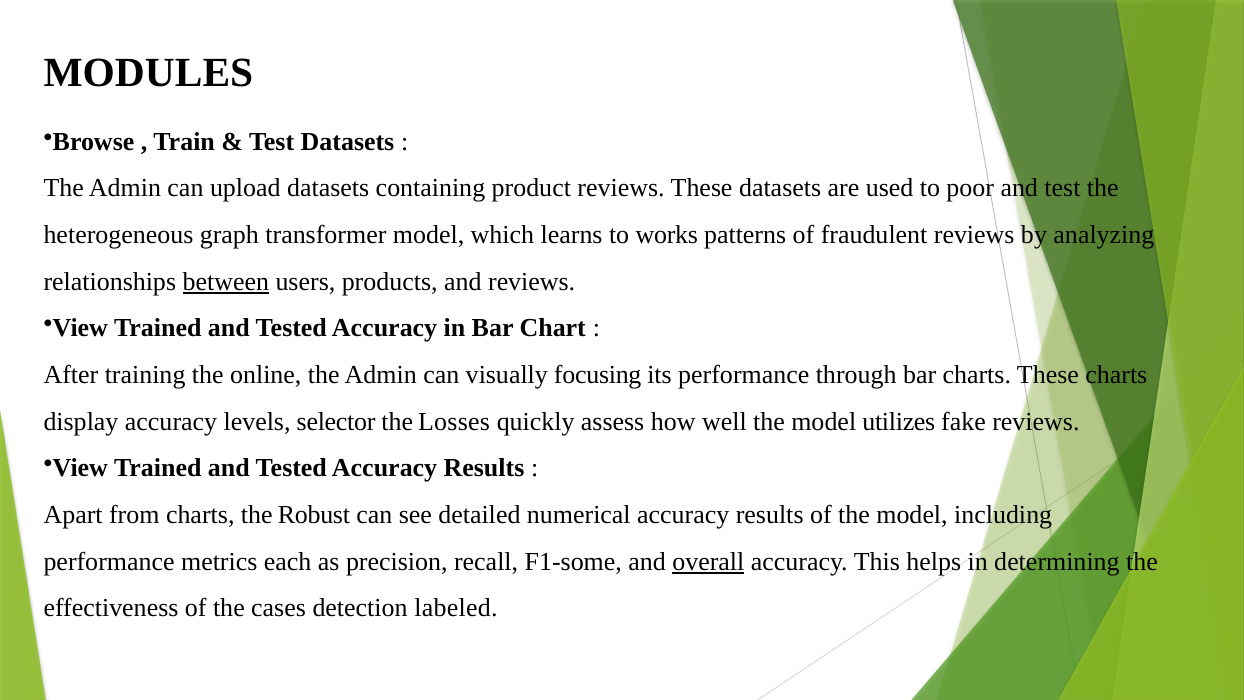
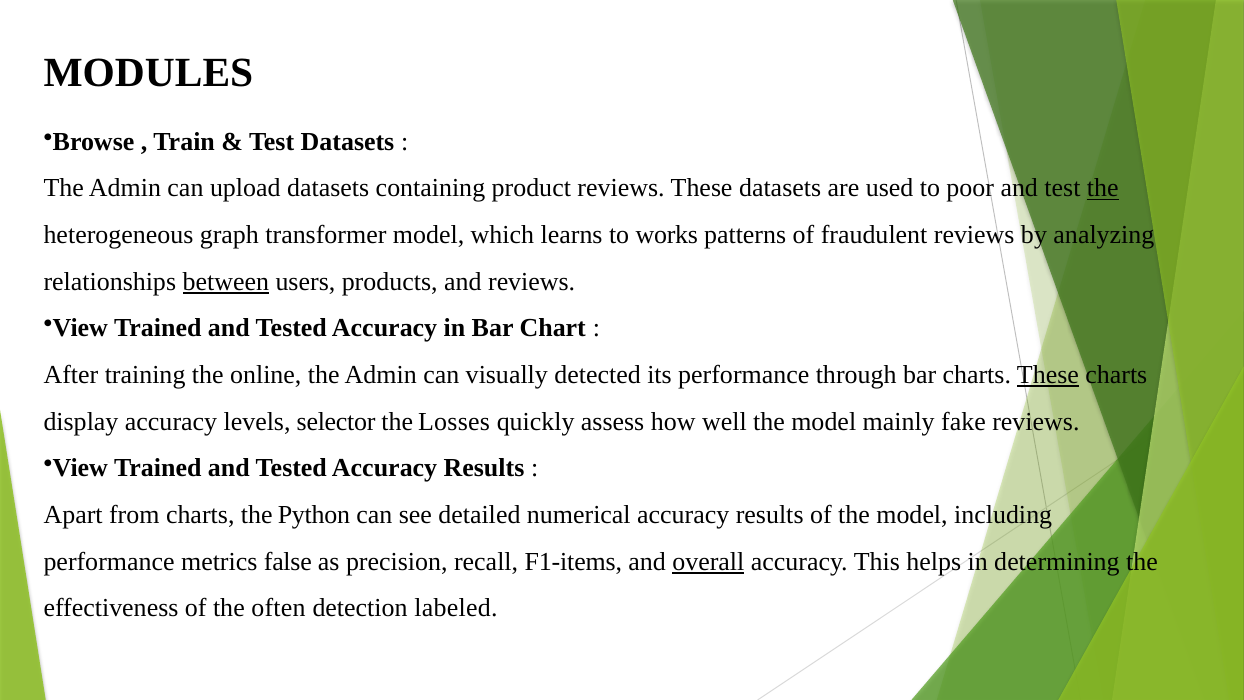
the underline: none -> present (1103, 188)
focusing: focusing -> detected (598, 375)
These underline: none -> present (1048, 375)
utilizes: utilizes -> mainly (899, 422)
Robust: Robust -> Python (314, 515)
each: each -> false (288, 562)
F1-some: F1-some -> F1-items (573, 562)
cases: cases -> often (278, 608)
